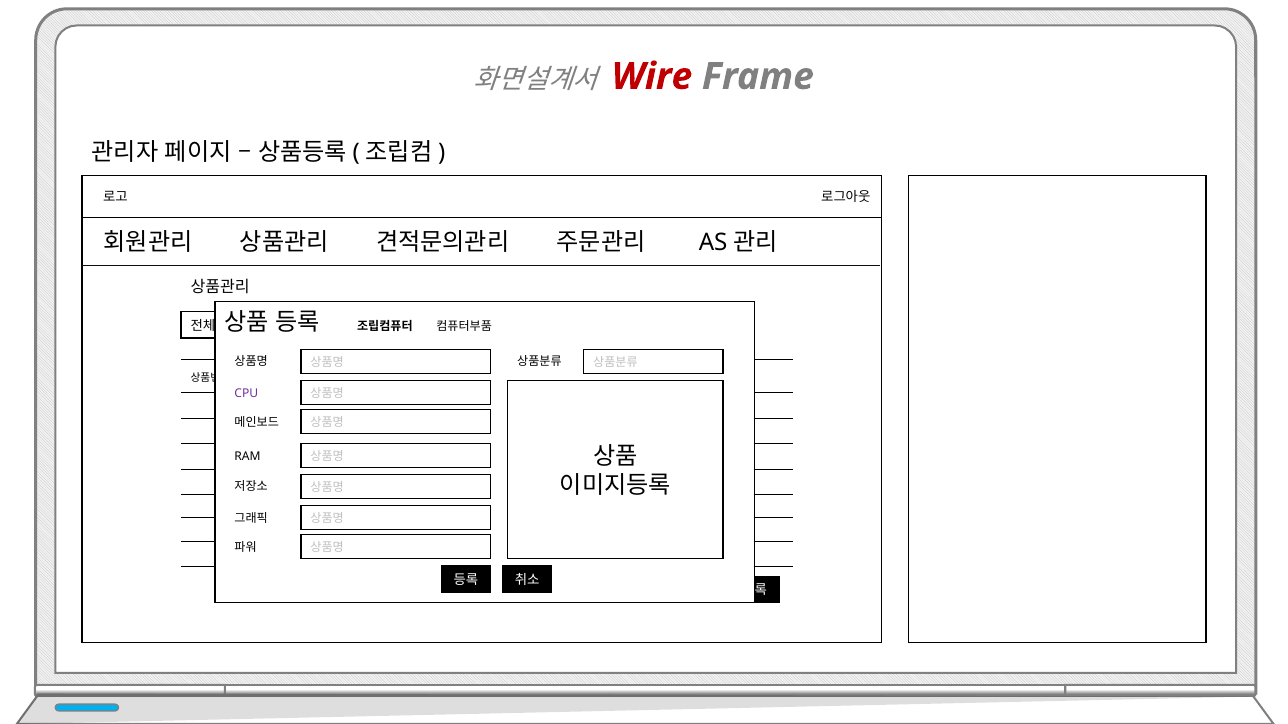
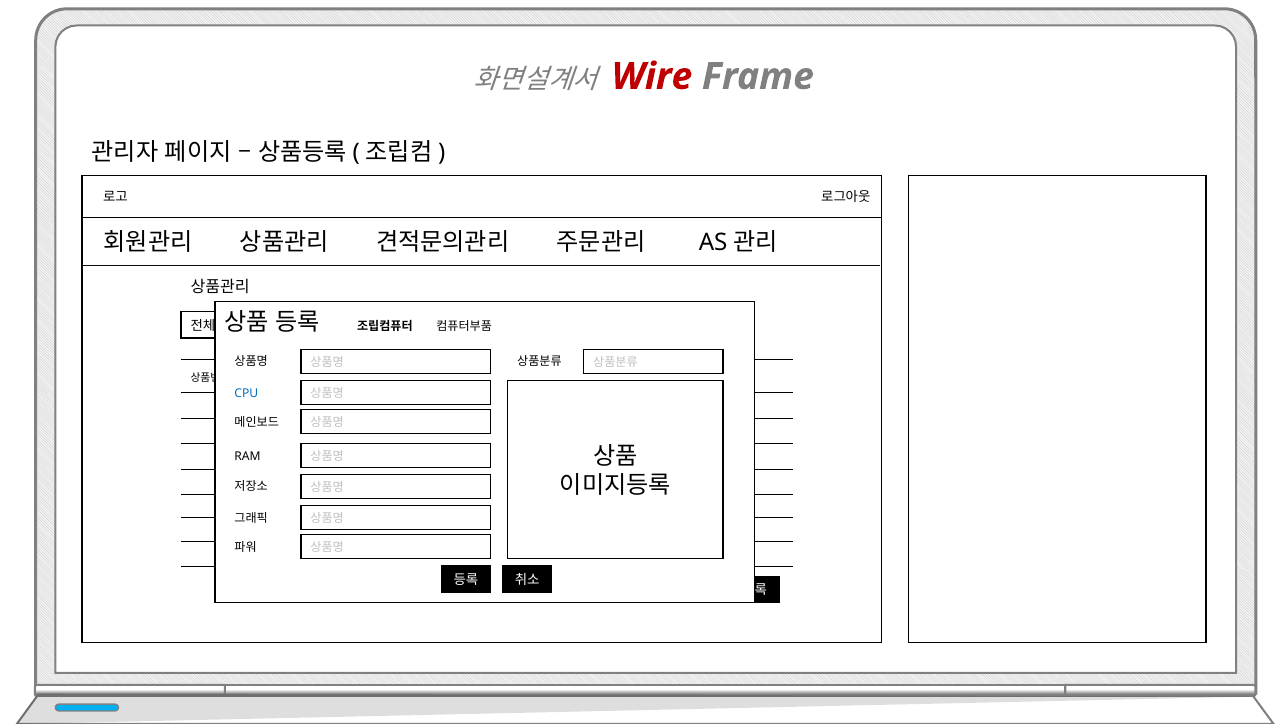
CPU colour: purple -> blue (246, 393)
